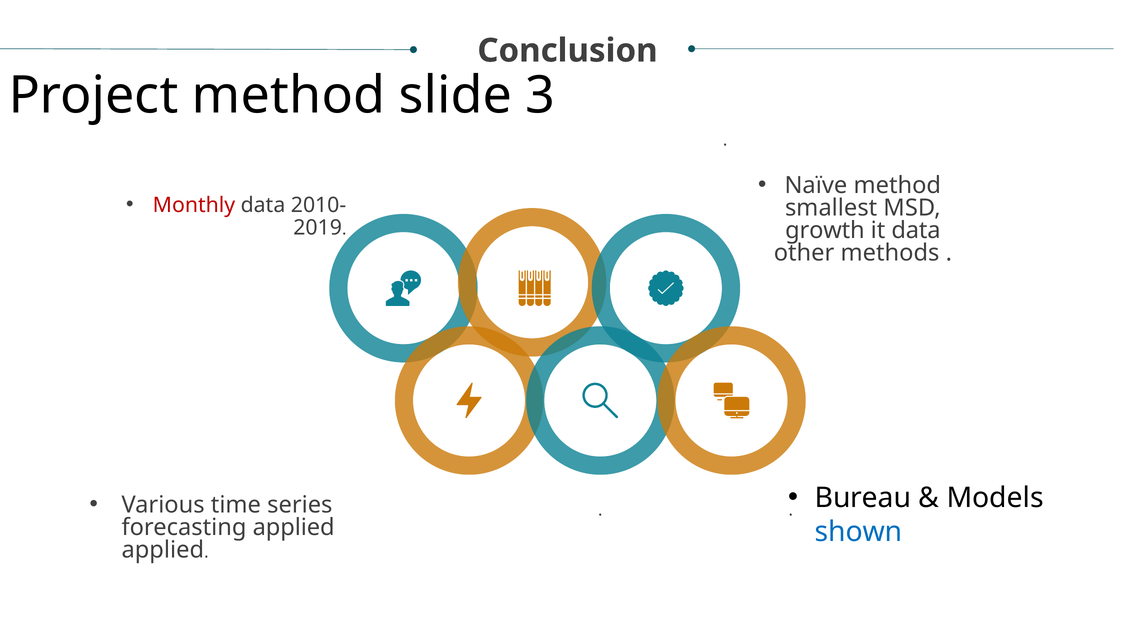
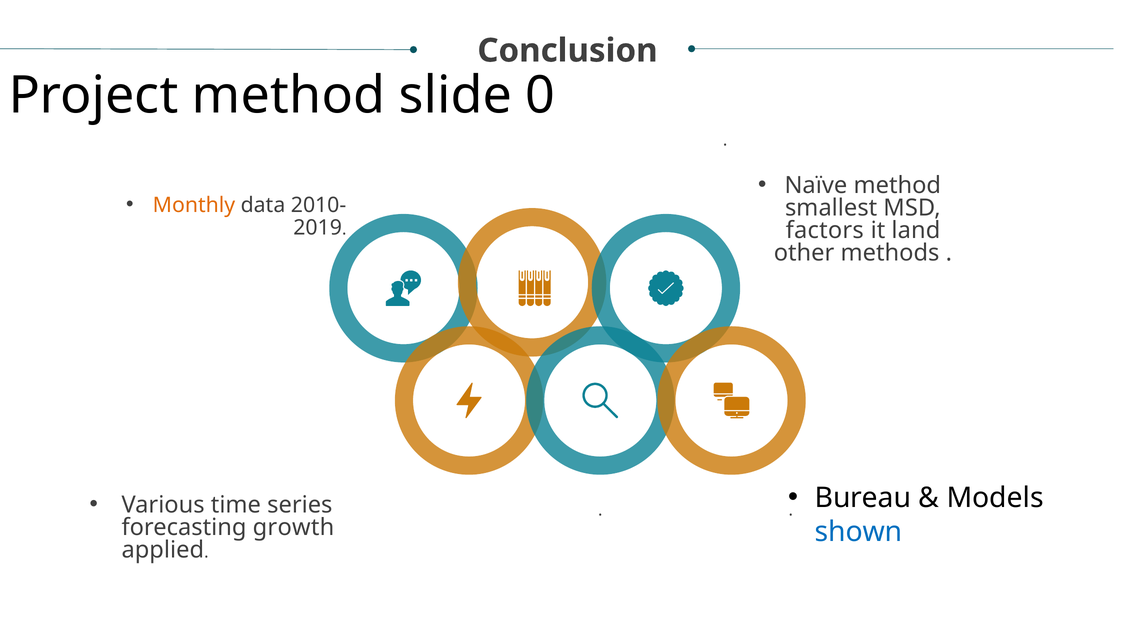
3: 3 -> 0 (540, 95)
Monthly colour: red -> orange (194, 205)
growth: growth -> factors (825, 230)
it data: data -> land (916, 230)
forecasting applied: applied -> growth (293, 527)
